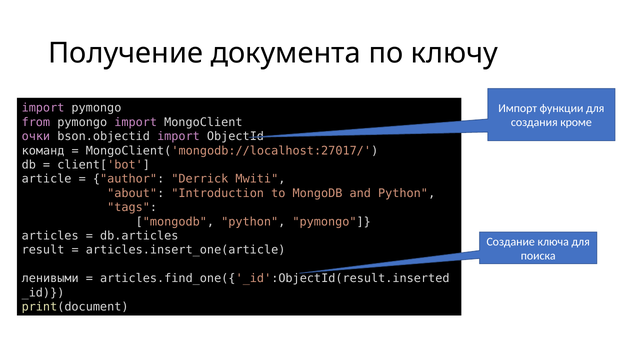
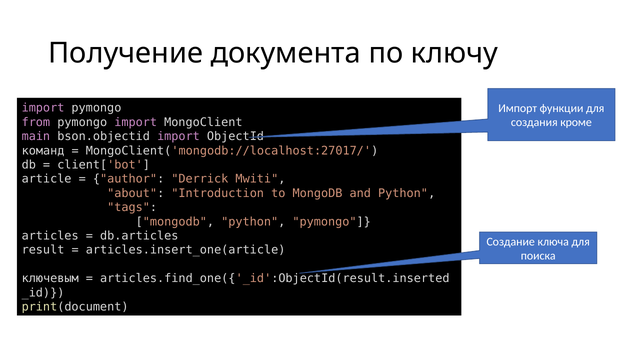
очки: очки -> main (36, 137)
ленивыми: ленивыми -> ключевым (50, 279)
